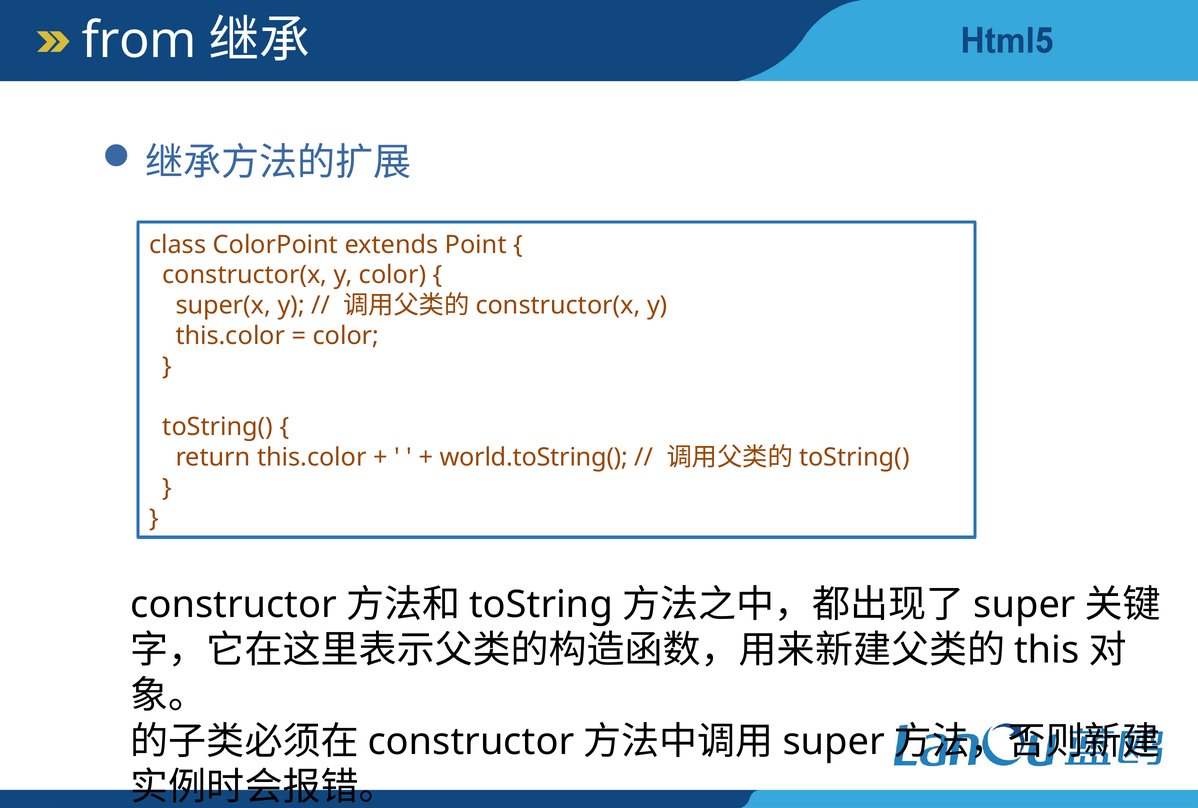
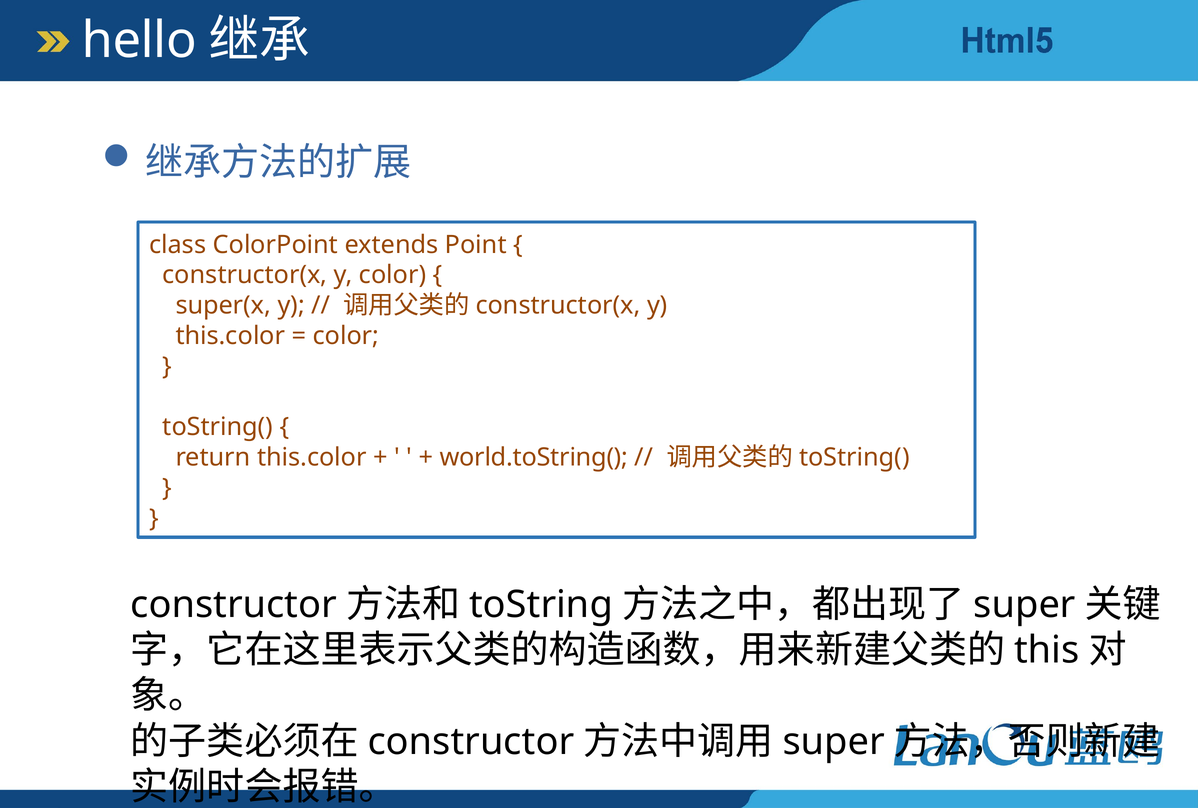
from: from -> hello (139, 41)
